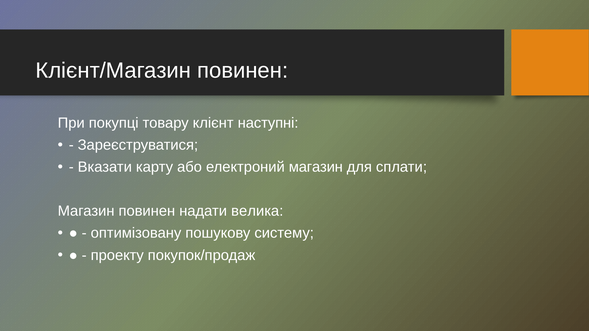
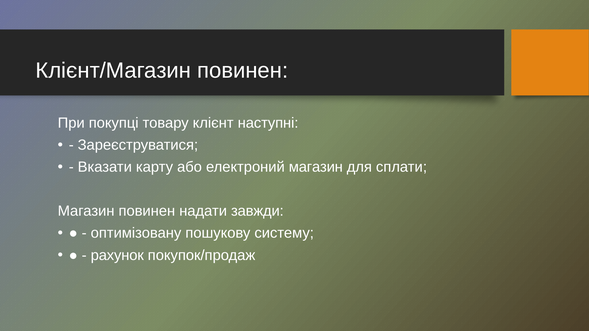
велика: велика -> завжди (257, 211)
проекту: проекту -> рахунок (117, 255)
